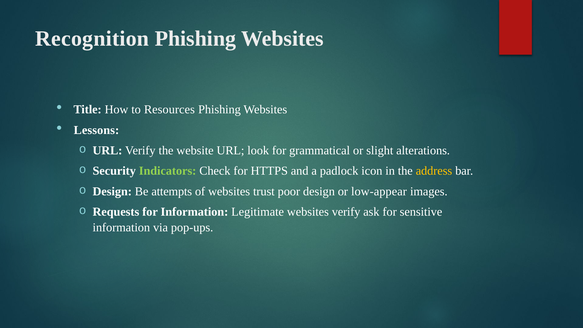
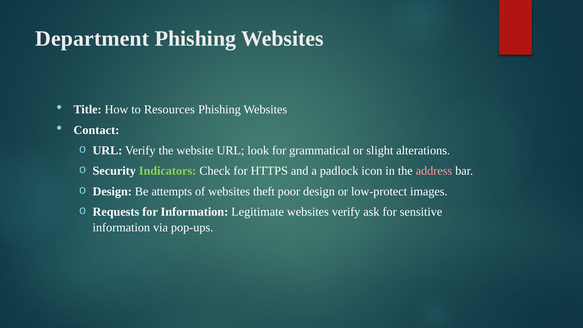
Recognition: Recognition -> Department (92, 38)
Lessons: Lessons -> Contact (96, 130)
address colour: yellow -> pink (434, 171)
trust: trust -> theft (264, 191)
low-appear: low-appear -> low-protect (379, 191)
